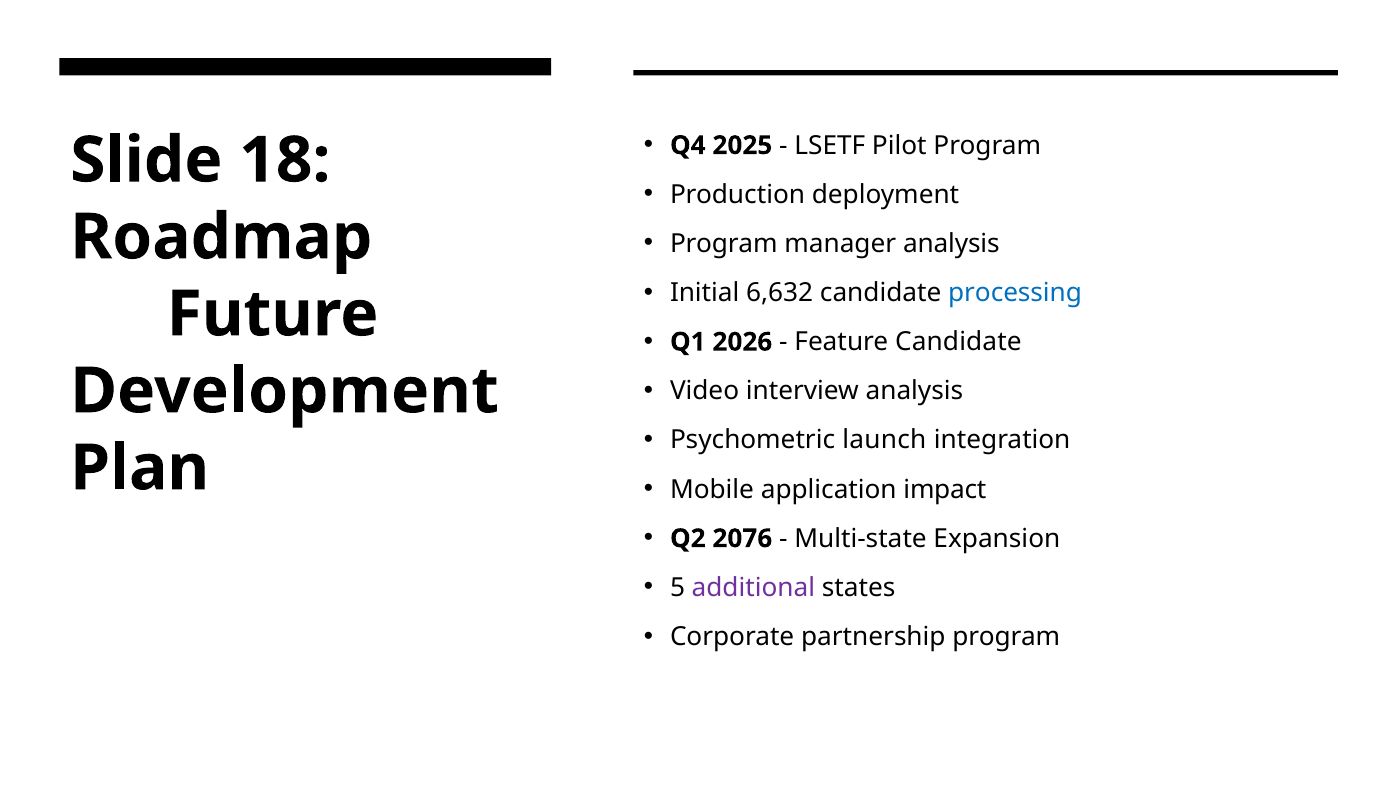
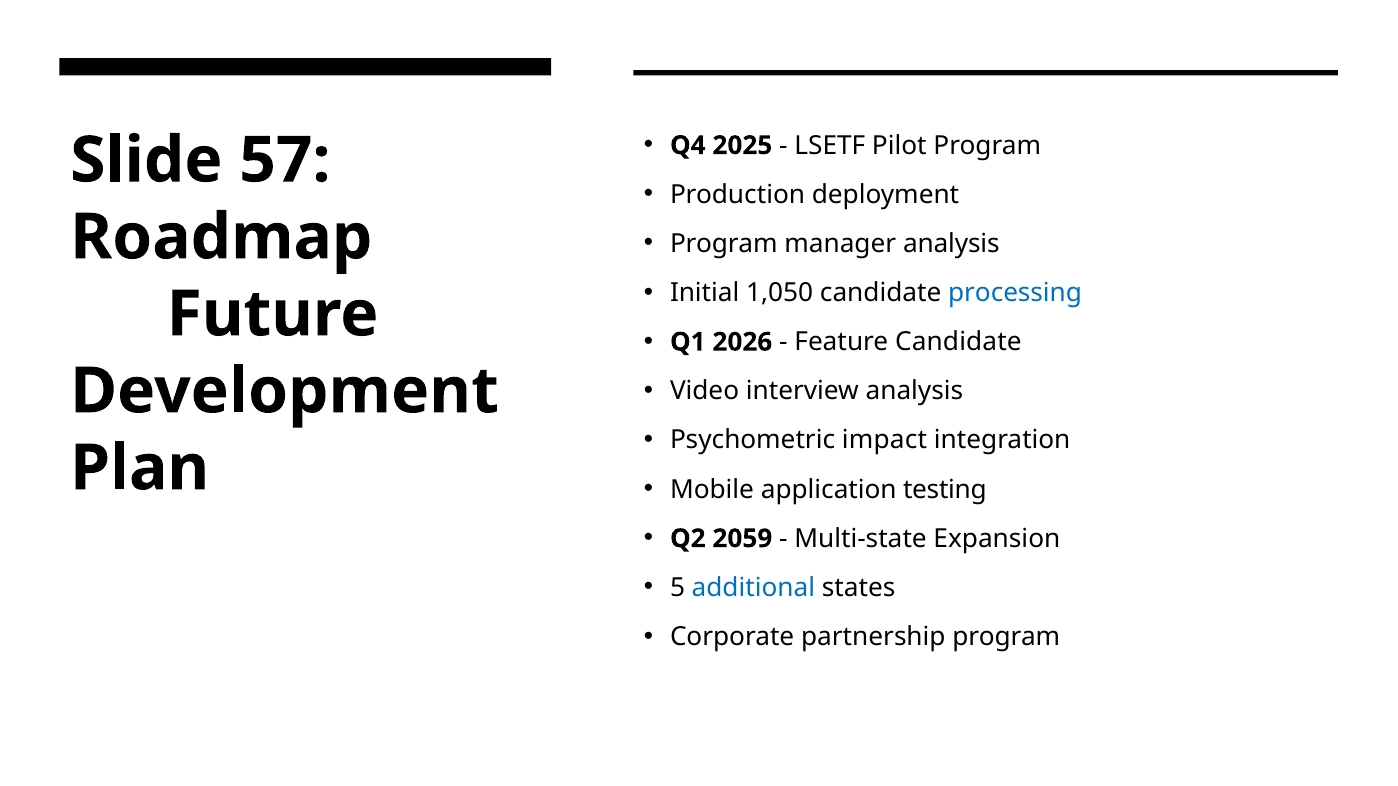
18: 18 -> 57 (285, 160)
6,632: 6,632 -> 1,050 (780, 293)
launch: launch -> impact (884, 440)
impact: impact -> testing (945, 490)
2076: 2076 -> 2059 (742, 539)
additional colour: purple -> blue (753, 588)
